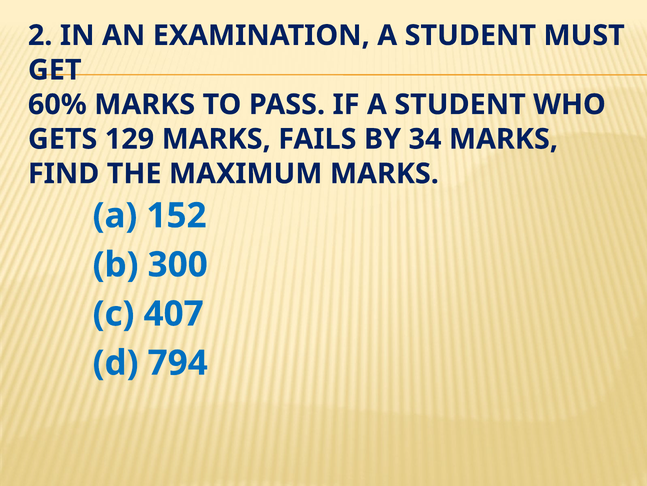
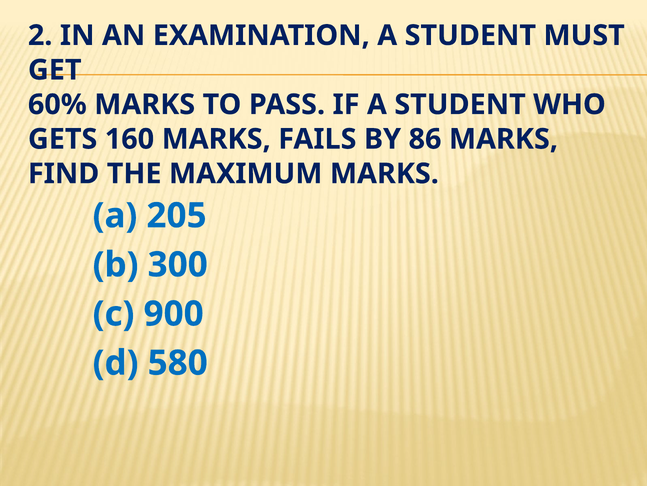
129: 129 -> 160 (129, 139)
34: 34 -> 86 (425, 139)
152: 152 -> 205 (177, 215)
407: 407 -> 900 (174, 313)
794: 794 -> 580 (178, 363)
